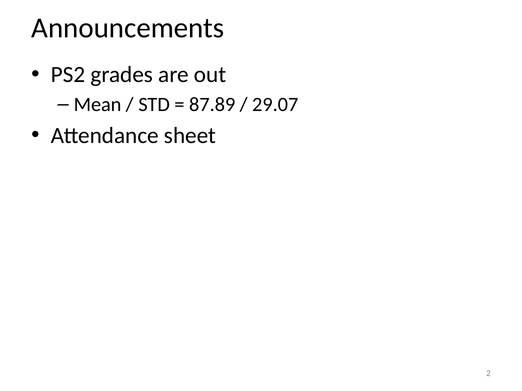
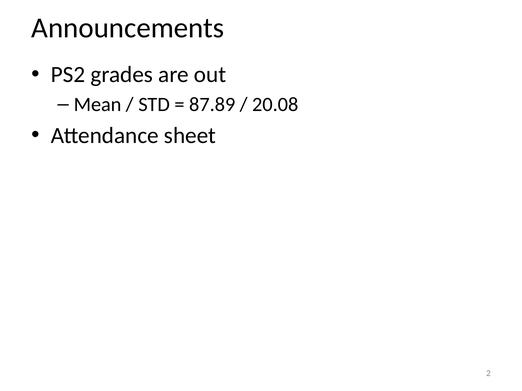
29.07: 29.07 -> 20.08 (275, 105)
